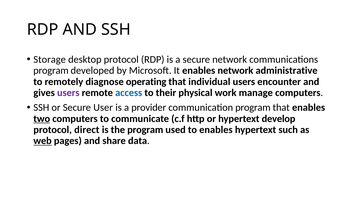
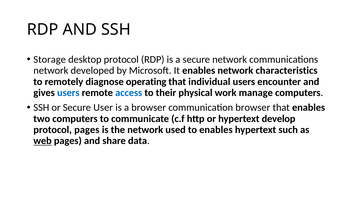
program: program -> network (51, 71)
administrative: administrative -> characteristics (287, 71)
users colour: purple -> blue (68, 93)
a provider: provider -> browser (149, 108)
communication program: program -> browser (253, 108)
two underline: present -> none (42, 119)
protocol direct: direct -> pages (87, 130)
the program: program -> network (145, 130)
